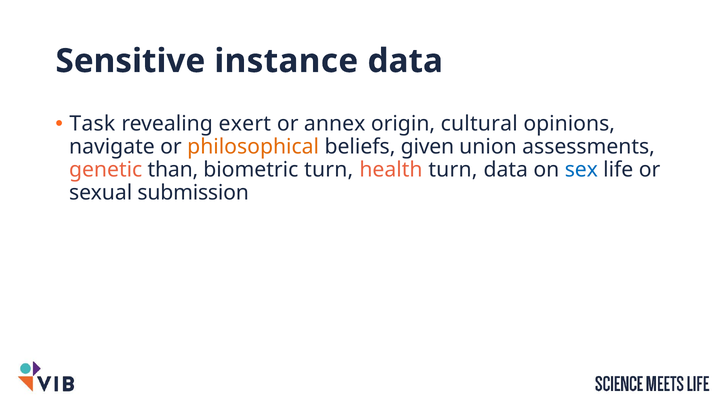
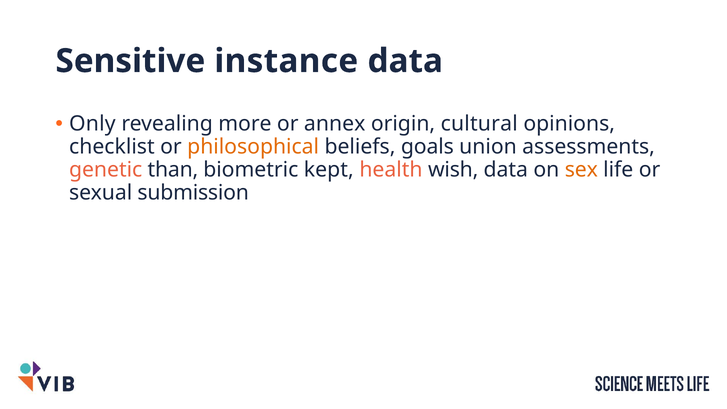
Task: Task -> Only (92, 124)
exert: exert -> more (245, 124)
navigate: navigate -> checklist (112, 147)
given: given -> goals (427, 147)
biometric turn: turn -> kept (329, 170)
health turn: turn -> wish (453, 170)
sex colour: blue -> orange (581, 170)
